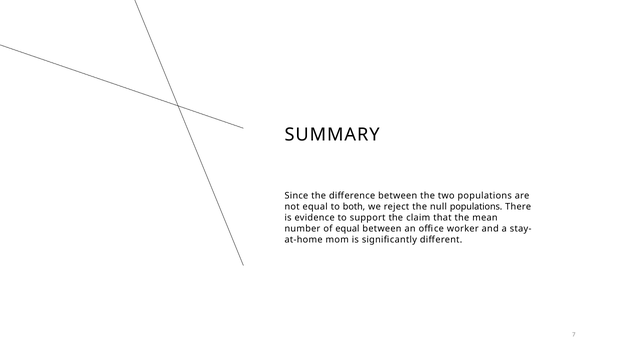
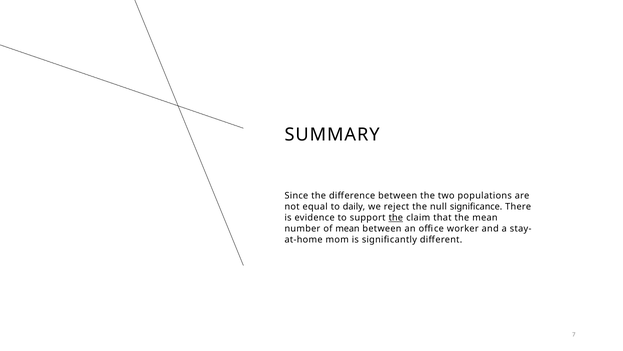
both: both -> daily (354, 206)
null populations: populations -> significance (476, 206)
the underline: none -> present (396, 217)
of equal: equal -> mean (347, 228)
